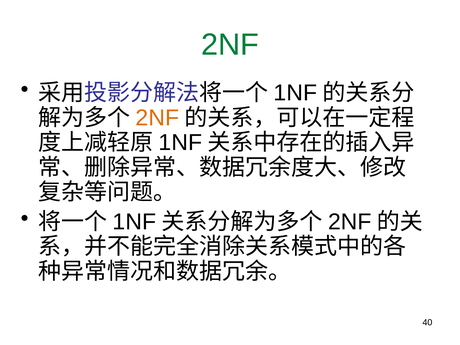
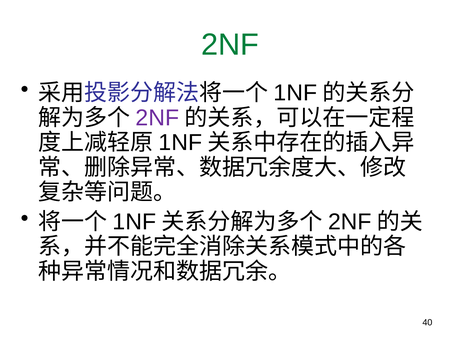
2NF colour: orange -> purple (157, 118)
